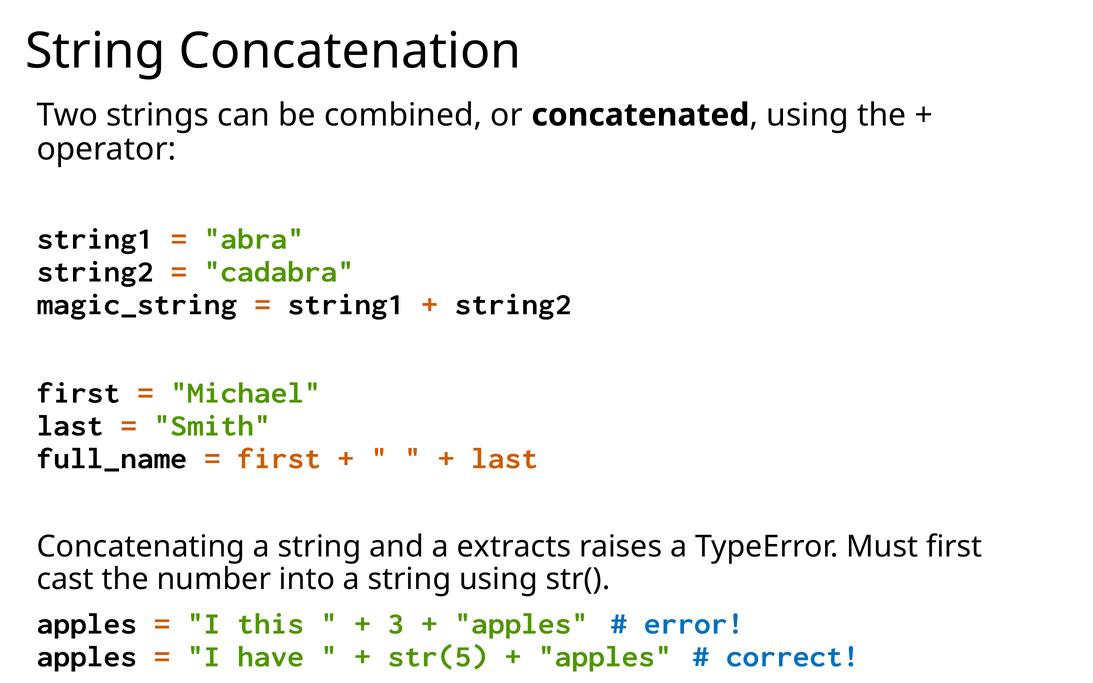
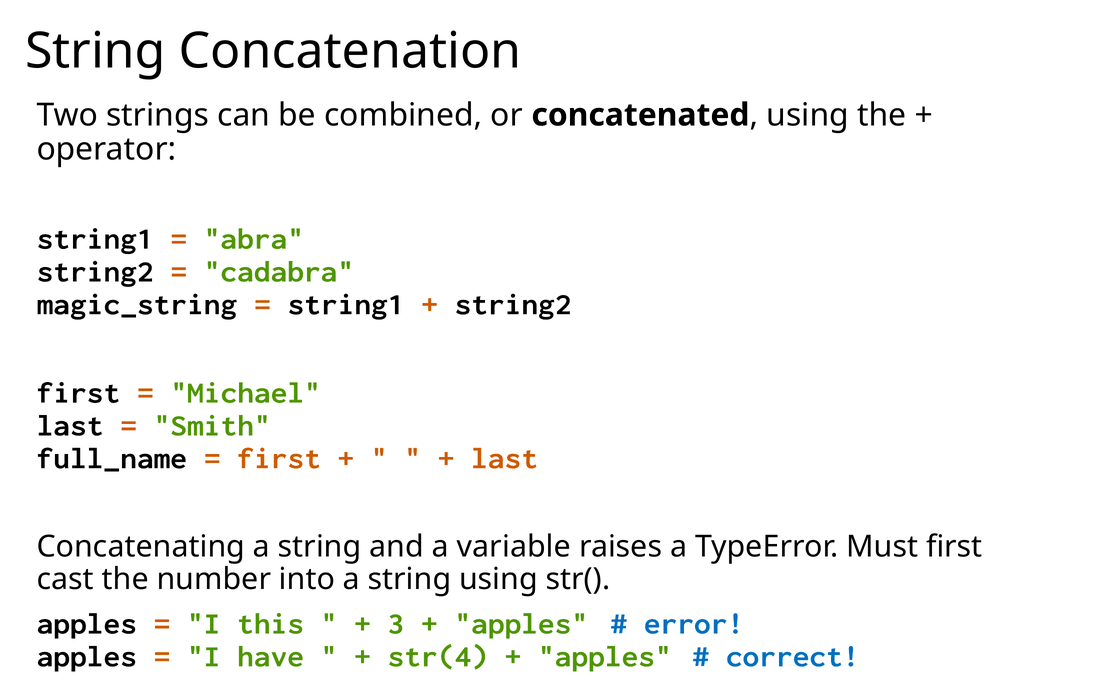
extracts: extracts -> variable (514, 547)
str(5: str(5 -> str(4 (438, 656)
